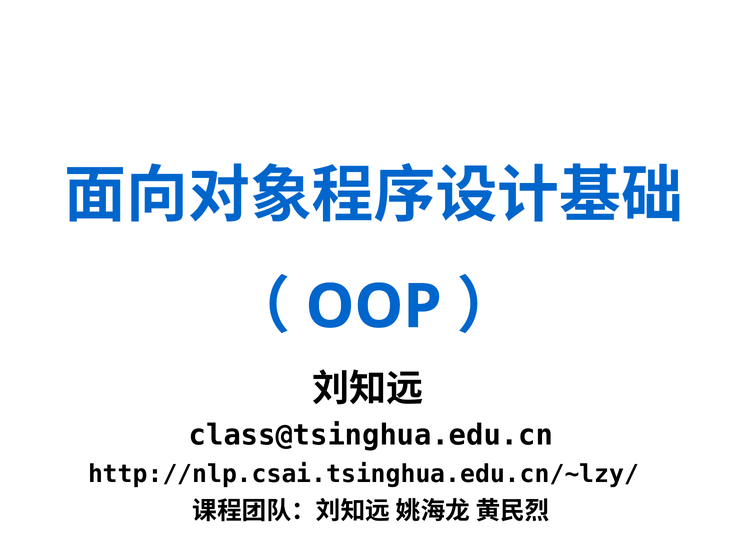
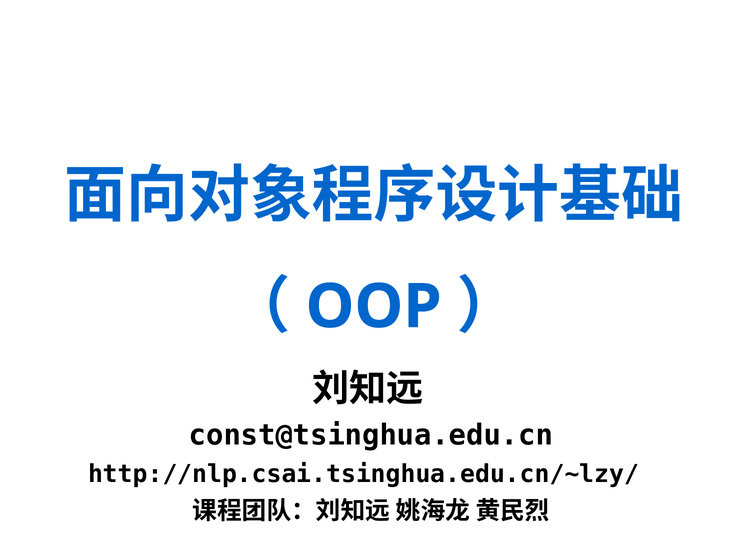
class@tsinghua.edu.cn: class@tsinghua.edu.cn -> const@tsinghua.edu.cn (371, 435)
